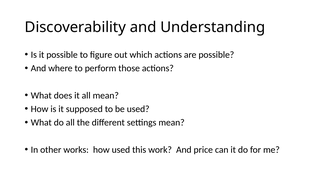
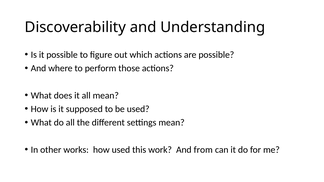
price: price -> from (203, 150)
